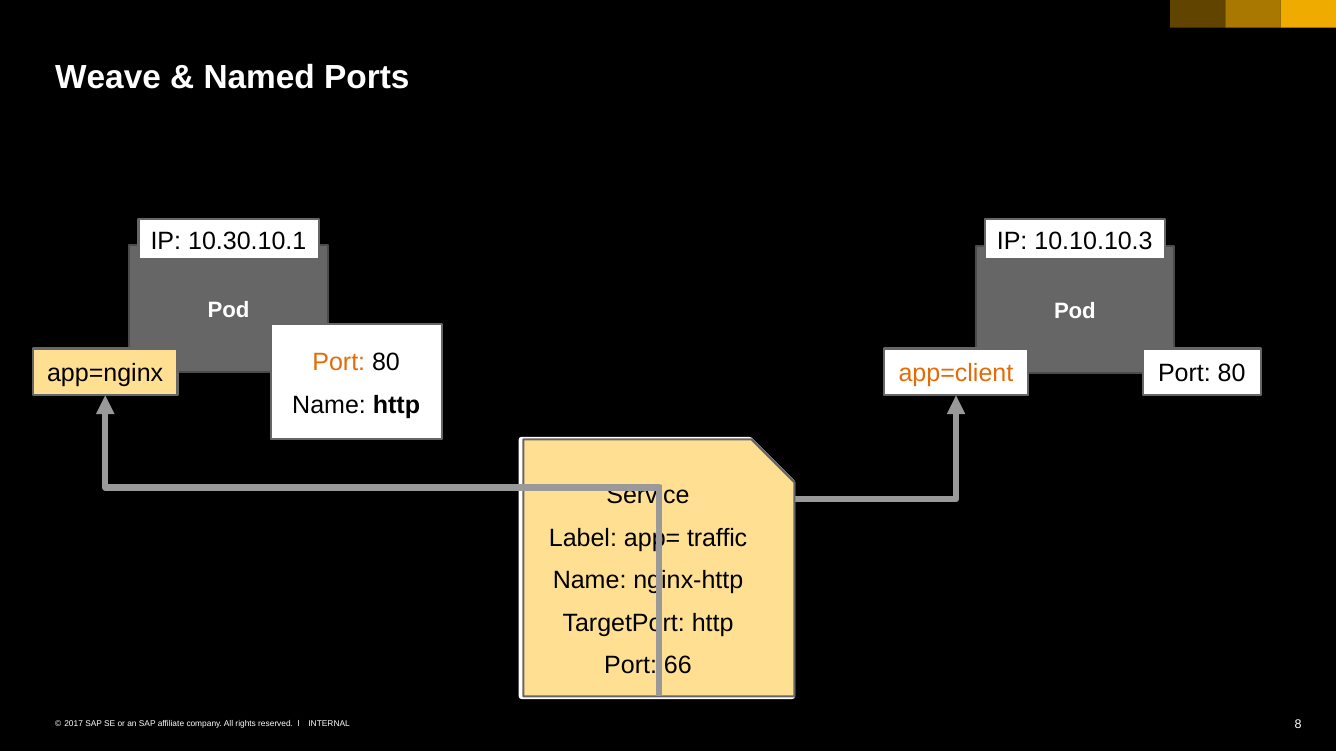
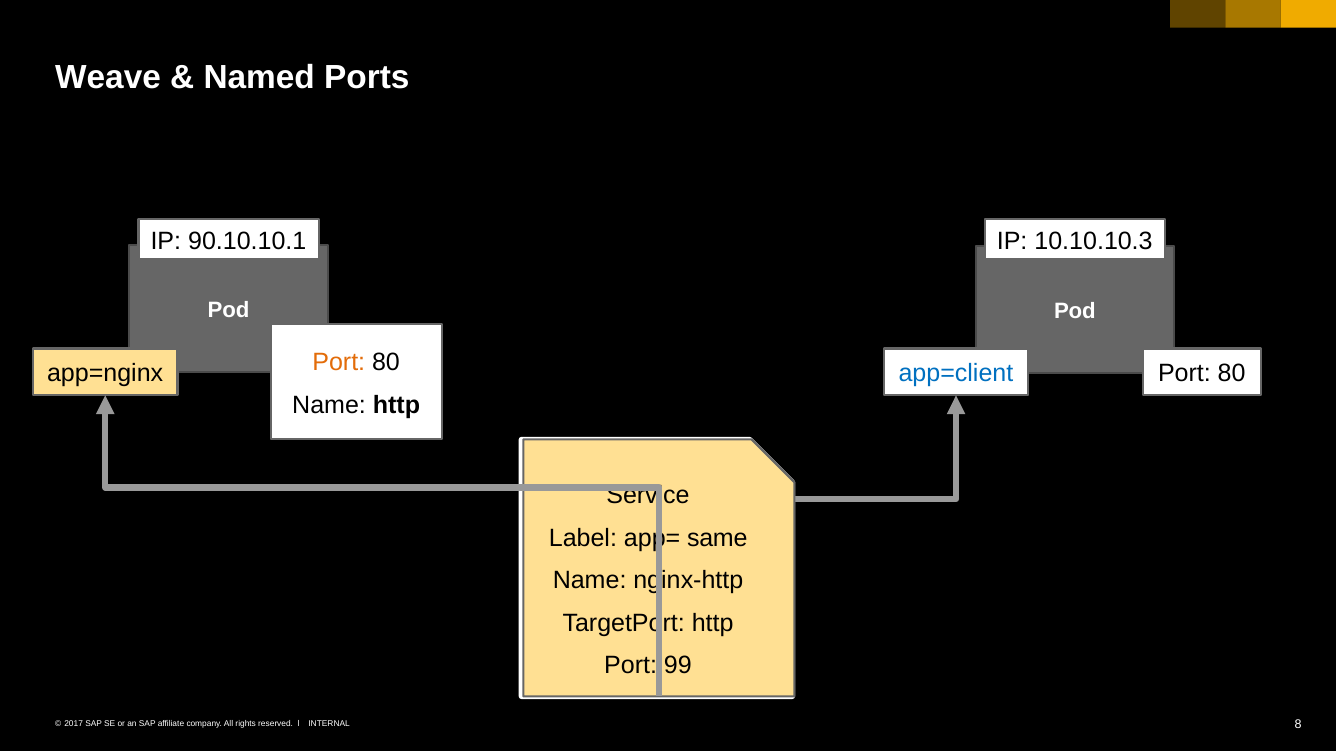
10.30.10.1: 10.30.10.1 -> 90.10.10.1 (247, 241)
app=client colour: orange -> blue (956, 374)
traffic: traffic -> same (717, 538)
66: 66 -> 99 (678, 666)
